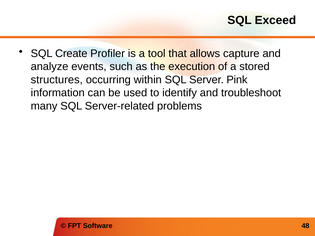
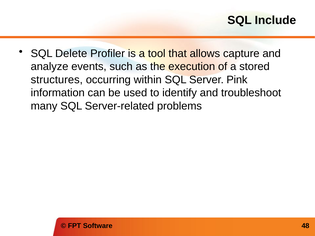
Exceed: Exceed -> Include (275, 20)
Create: Create -> Delete (71, 54)
